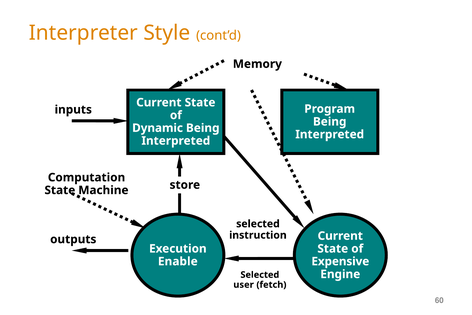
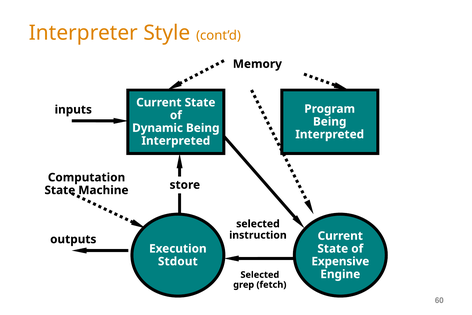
Enable: Enable -> Stdout (178, 261)
user: user -> grep (244, 284)
